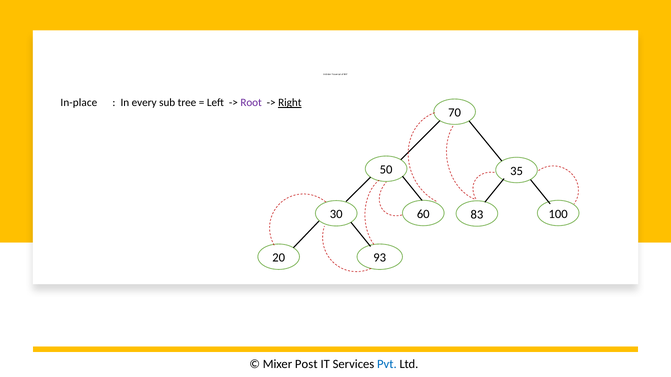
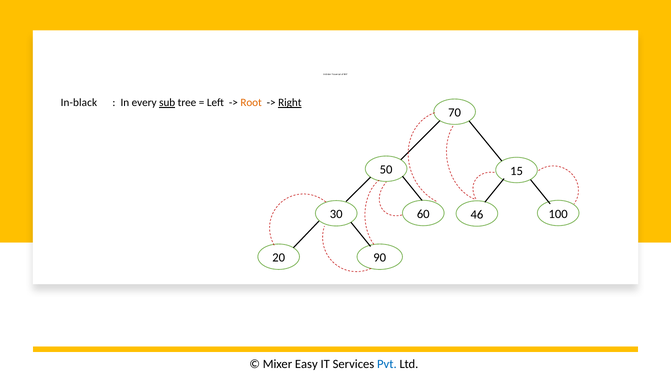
In-place: In-place -> In-black (79, 103)
sub underline: none -> present (167, 103)
Root colour: purple -> orange (251, 103)
35: 35 -> 15 (517, 171)
83: 83 -> 46 (477, 215)
93: 93 -> 90 (380, 258)
Post: Post -> Easy (306, 364)
